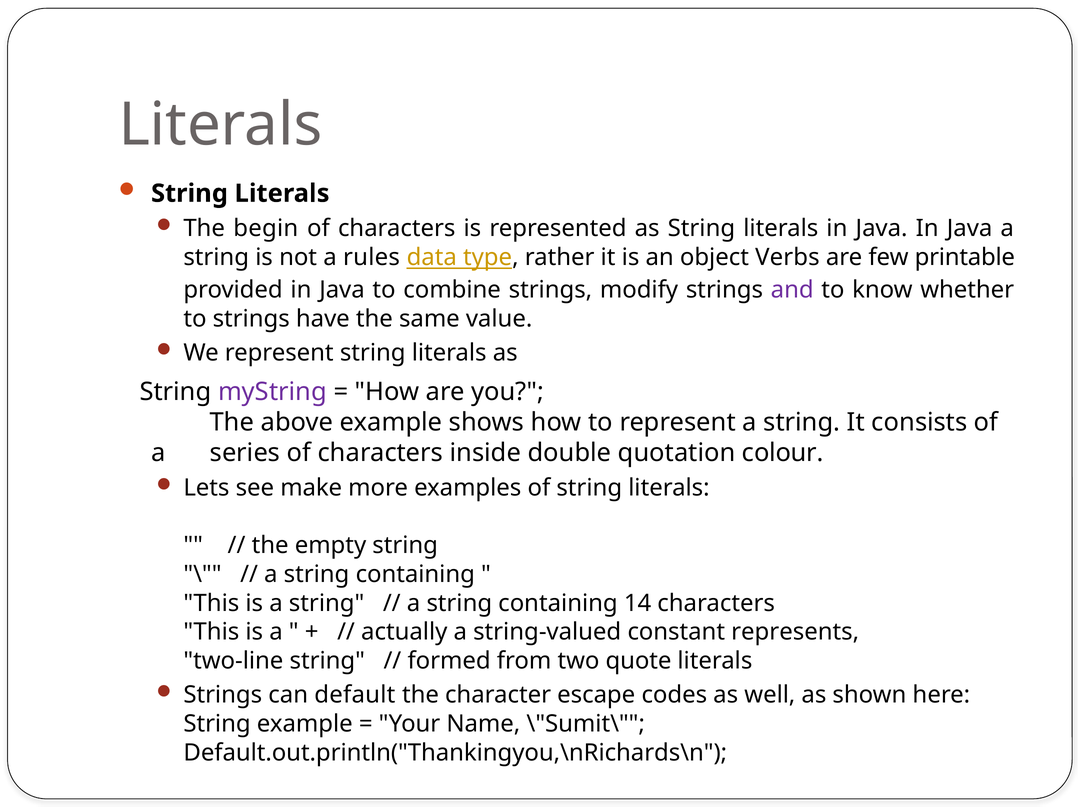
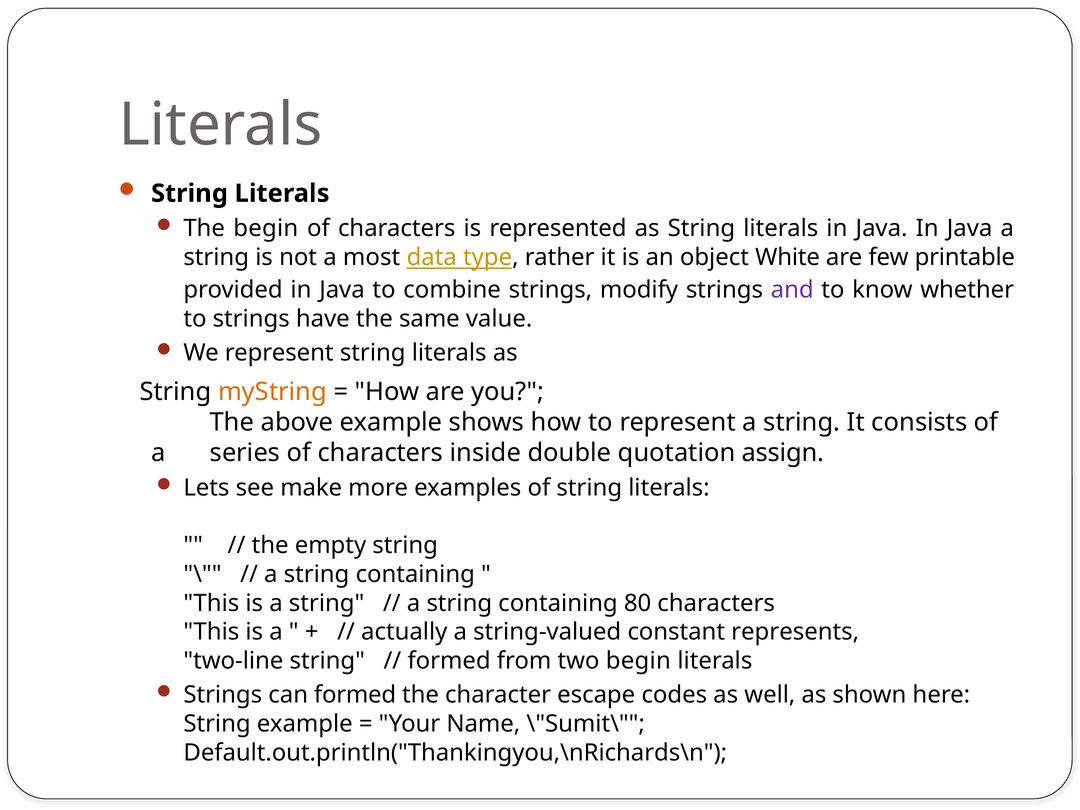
rules: rules -> most (372, 257)
Verbs: Verbs -> White (788, 257)
myString colour: purple -> orange (272, 392)
colour: colour -> assign (783, 453)
14: 14 -> 80 (638, 603)
two quote: quote -> begin (638, 661)
can default: default -> formed (355, 695)
